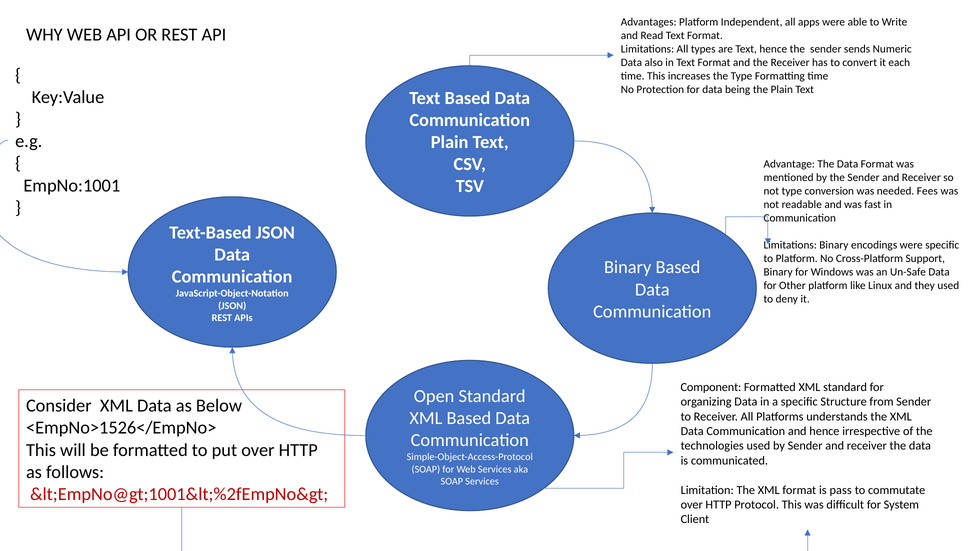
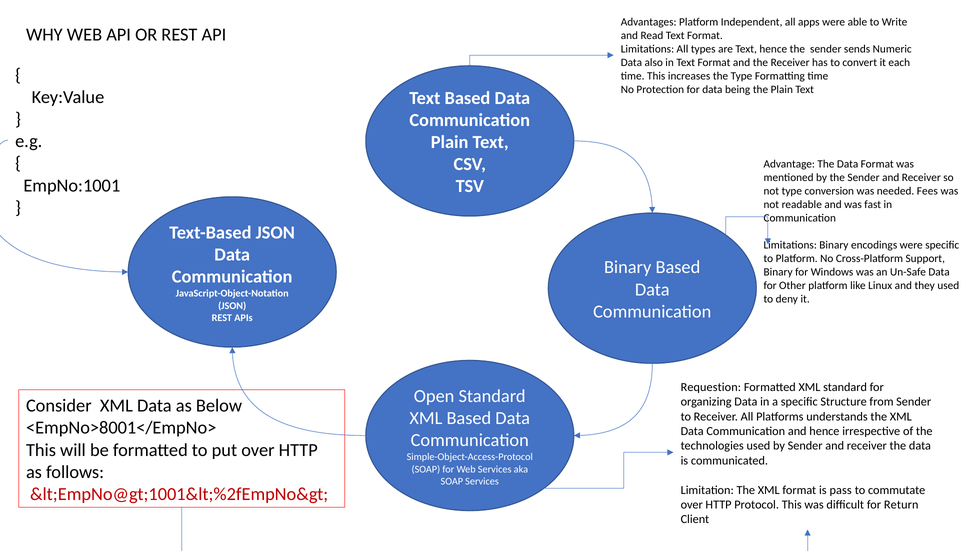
Component: Component -> Requestion (711, 387)
<EmpNo>1526</EmpNo>: <EmpNo>1526</EmpNo> -> <EmpNo>8001</EmpNo> (121, 428)
System: System -> Return (901, 505)
